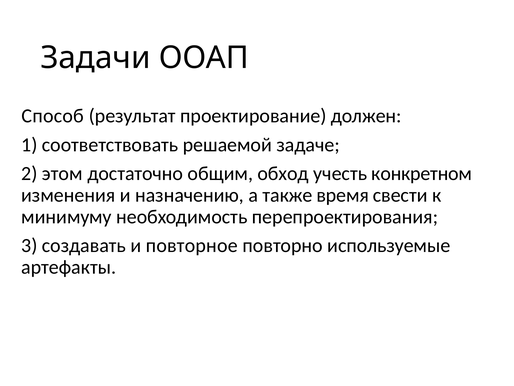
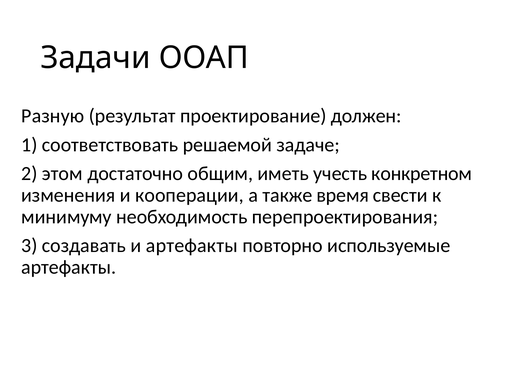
Способ: Способ -> Разную (53, 116)
обход: обход -> иметь (283, 173)
назначению: назначению -> кооперации (189, 195)
и повторное: повторное -> артефакты (192, 245)
